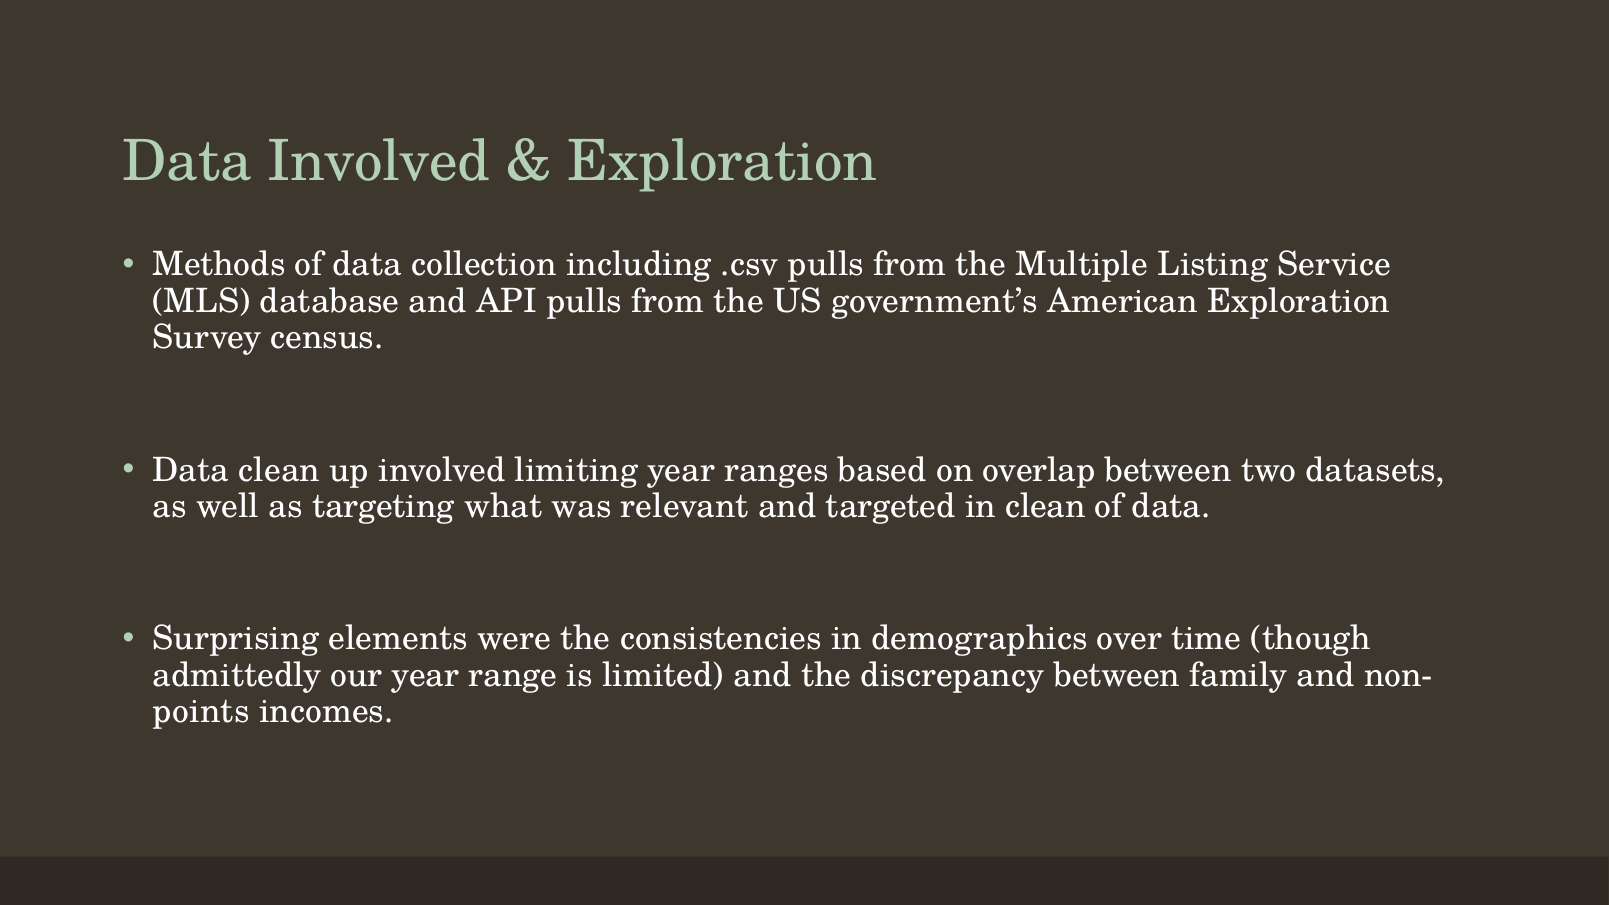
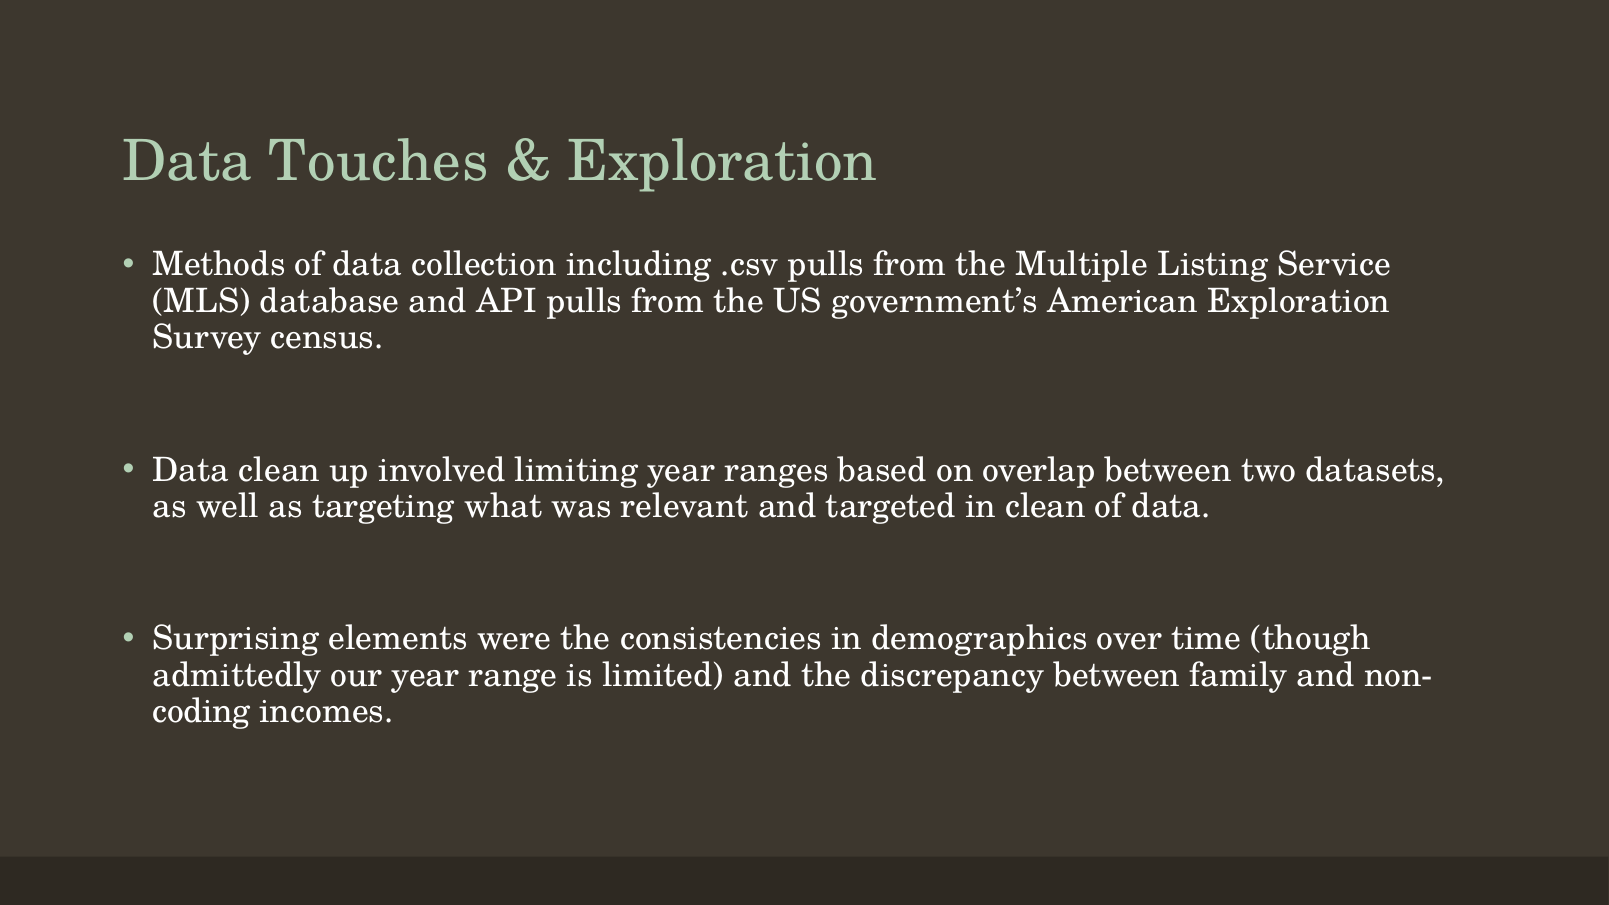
Data Involved: Involved -> Touches (379, 162)
points: points -> coding (202, 711)
